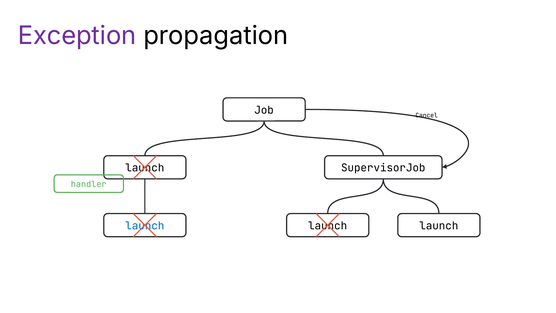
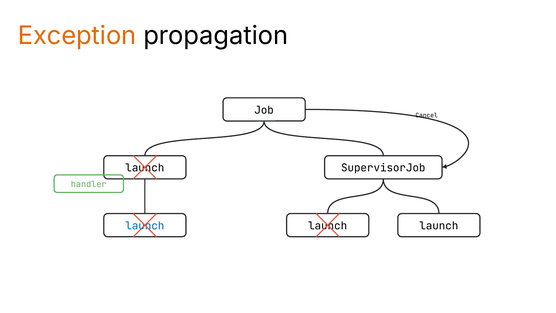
Exception colour: purple -> orange (77, 36)
